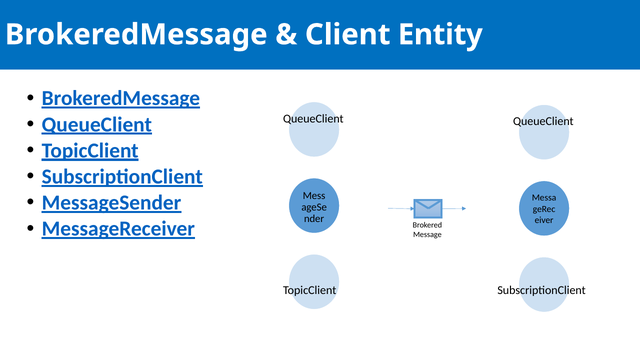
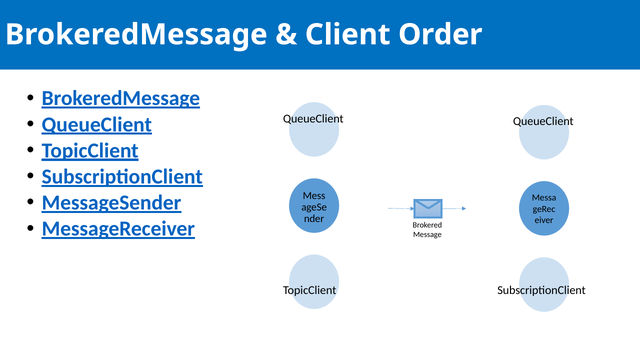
Entity: Entity -> Order (440, 35)
